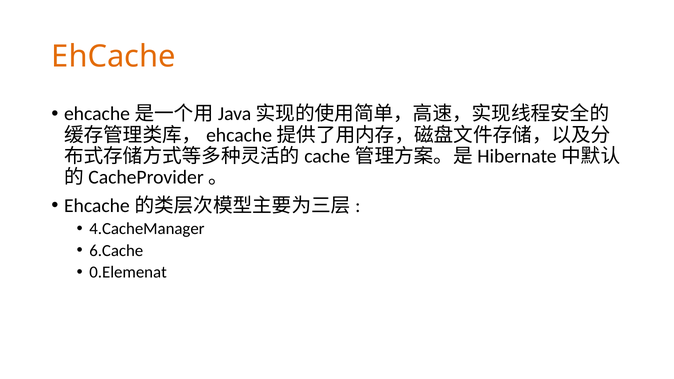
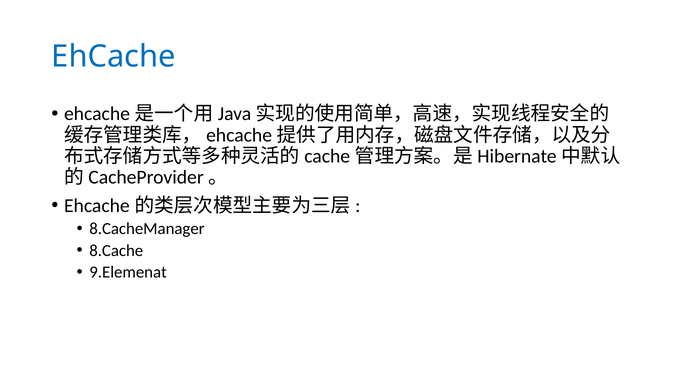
EhCache colour: orange -> blue (114, 57)
4.CacheManager: 4.CacheManager -> 8.CacheManager (147, 229)
6.Cache: 6.Cache -> 8.Cache (116, 251)
0.Elemenat: 0.Elemenat -> 9.Elemenat (128, 272)
